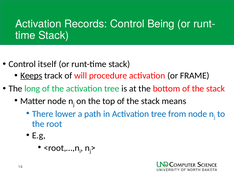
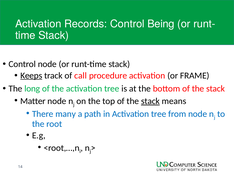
Control itself: itself -> node (47, 64)
will: will -> call (81, 76)
stack underline: none -> present (150, 101)
lower: lower -> many (66, 114)
